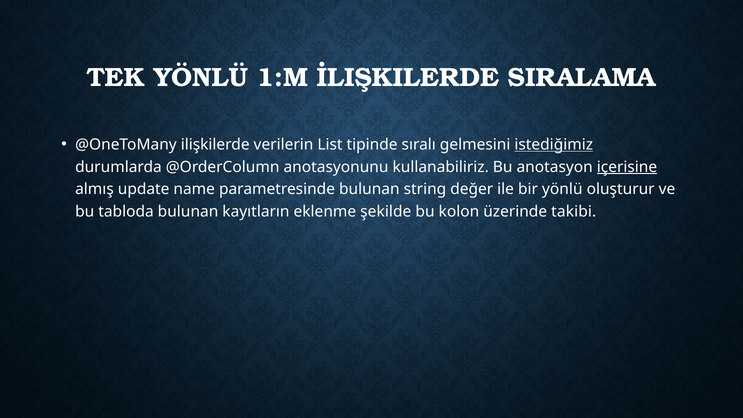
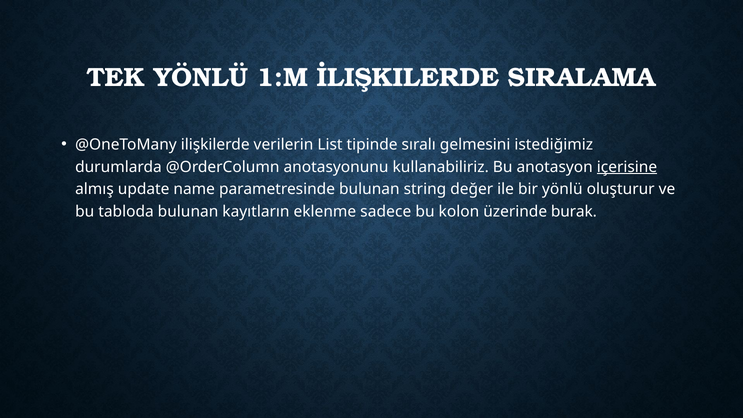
istediğimiz underline: present -> none (554, 145)
şekilde: şekilde -> sadece (386, 211)
takibi: takibi -> burak (574, 211)
